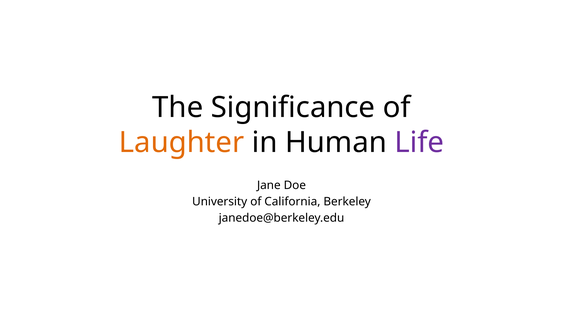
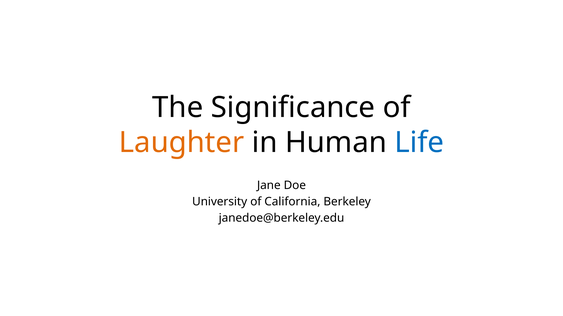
Life colour: purple -> blue (419, 143)
